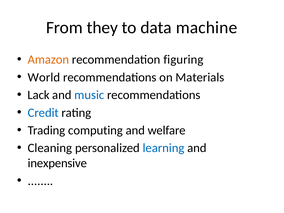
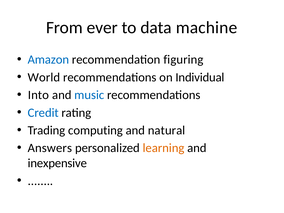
they: they -> ever (102, 27)
Amazon colour: orange -> blue (48, 60)
Materials: Materials -> Individual (200, 77)
Lack: Lack -> Into (38, 95)
welfare: welfare -> natural (167, 130)
Cleaning: Cleaning -> Answers (50, 148)
learning colour: blue -> orange (164, 148)
